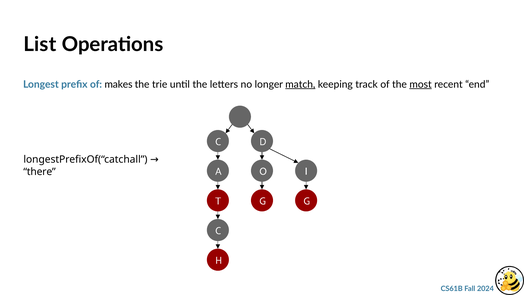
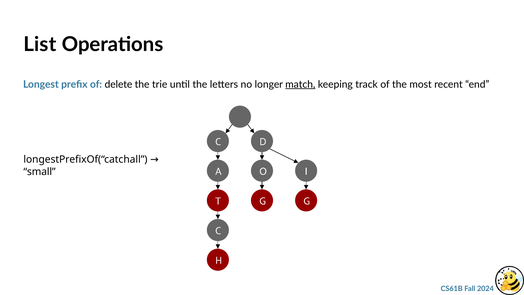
makes: makes -> delete (118, 84)
most underline: present -> none (421, 84)
there: there -> small (40, 172)
